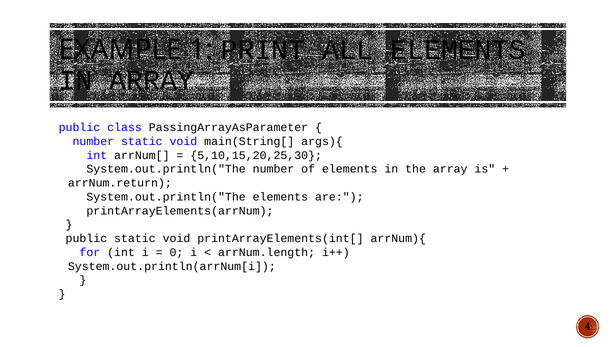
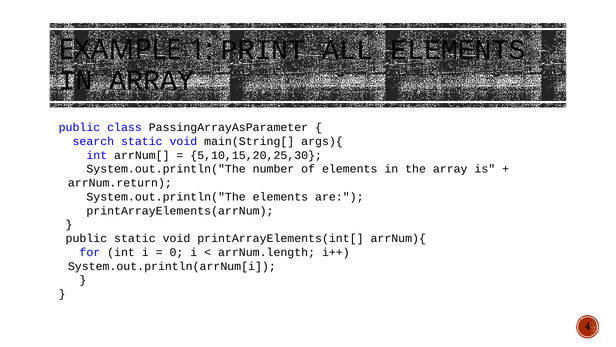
number: number -> search (93, 141)
